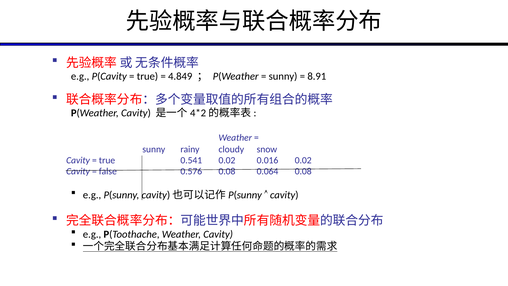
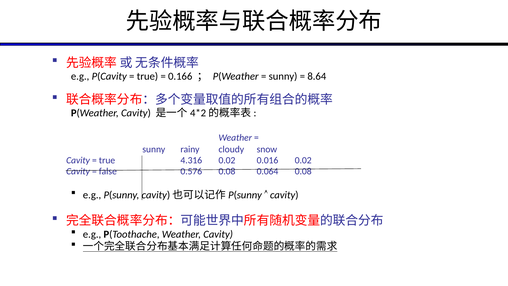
4.849: 4.849 -> 0.166 (180, 76)
8.91: 8.91 -> 8.64 (317, 76)
0.541: 0.541 -> 4.316 (191, 160)
